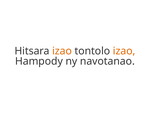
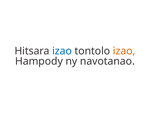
izao colour: orange -> blue (62, 51)
